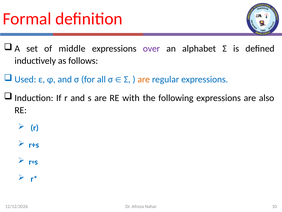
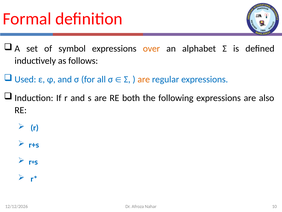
middle: middle -> symbol (72, 49)
over colour: purple -> orange (151, 49)
with: with -> both (131, 98)
